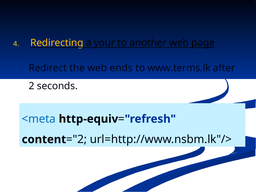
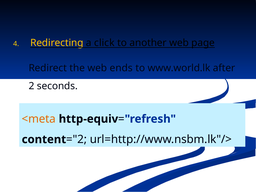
your: your -> click (104, 43)
www.terms.lk: www.terms.lk -> www.world.lk (179, 68)
<meta colour: blue -> orange (39, 119)
